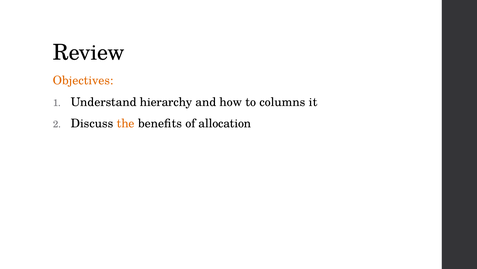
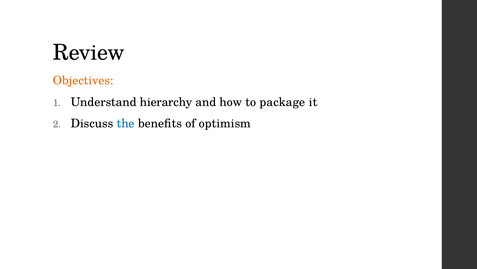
columns: columns -> package (282, 102)
the colour: orange -> blue (126, 123)
allocation: allocation -> optimism (225, 123)
